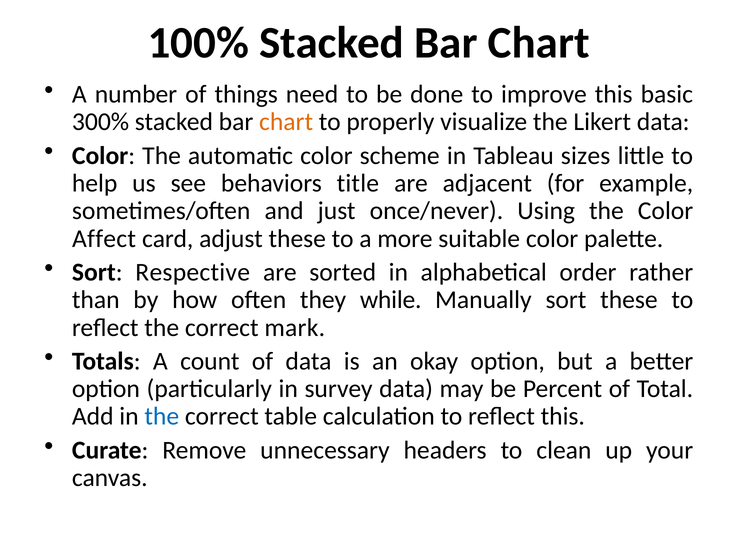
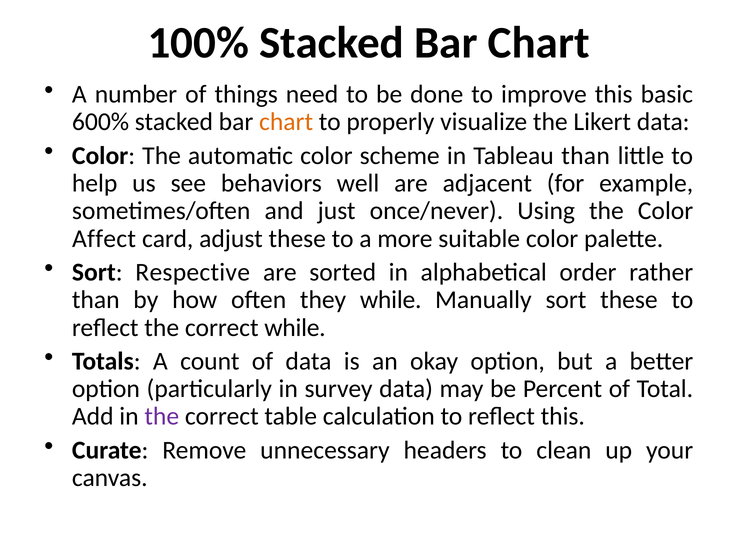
300%: 300% -> 600% (101, 122)
Tableau sizes: sizes -> than (586, 155)
title: title -> well (358, 183)
correct mark: mark -> while (295, 327)
the colour: blue -> purple (162, 416)
